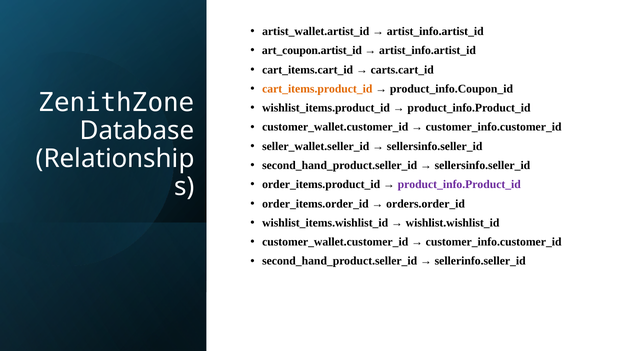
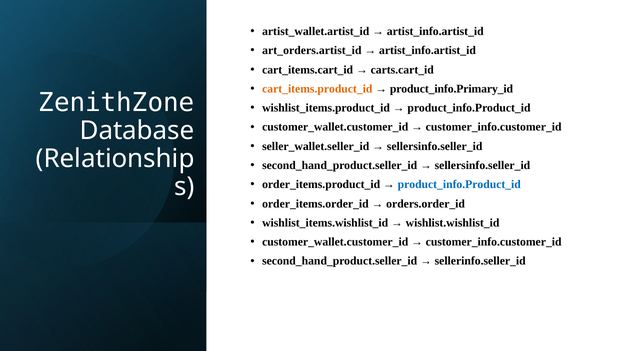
art_coupon.artist_id: art_coupon.artist_id -> art_orders.artist_id (312, 50)
product_info.Coupon_id: product_info.Coupon_id -> product_info.Primary_id (451, 89)
product_info.Product_id colour: purple -> blue (459, 184)
